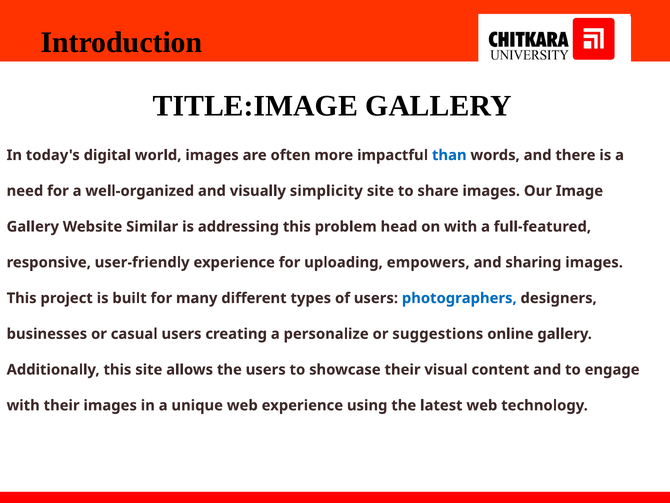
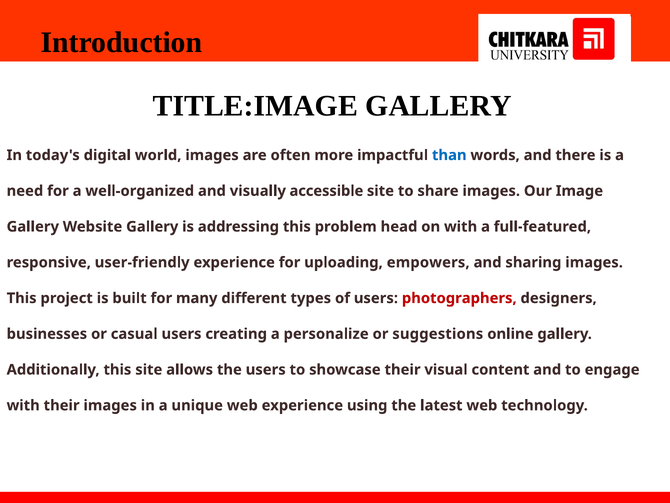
simplicity: simplicity -> accessible (326, 191)
Website Similar: Similar -> Gallery (152, 226)
photographers colour: blue -> red (459, 298)
